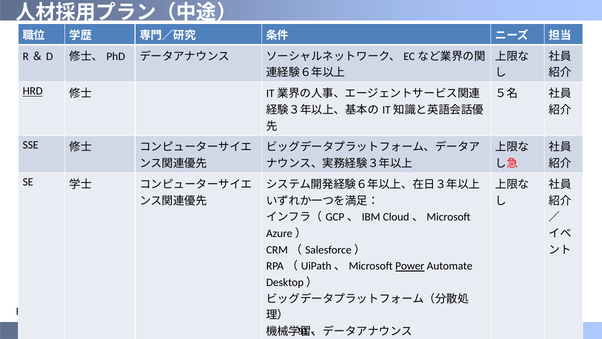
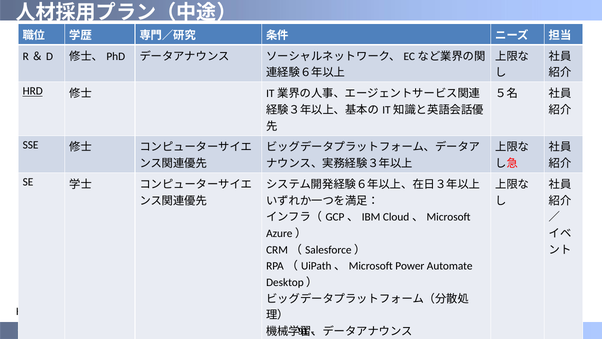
Power underline: present -> none (410, 266)
